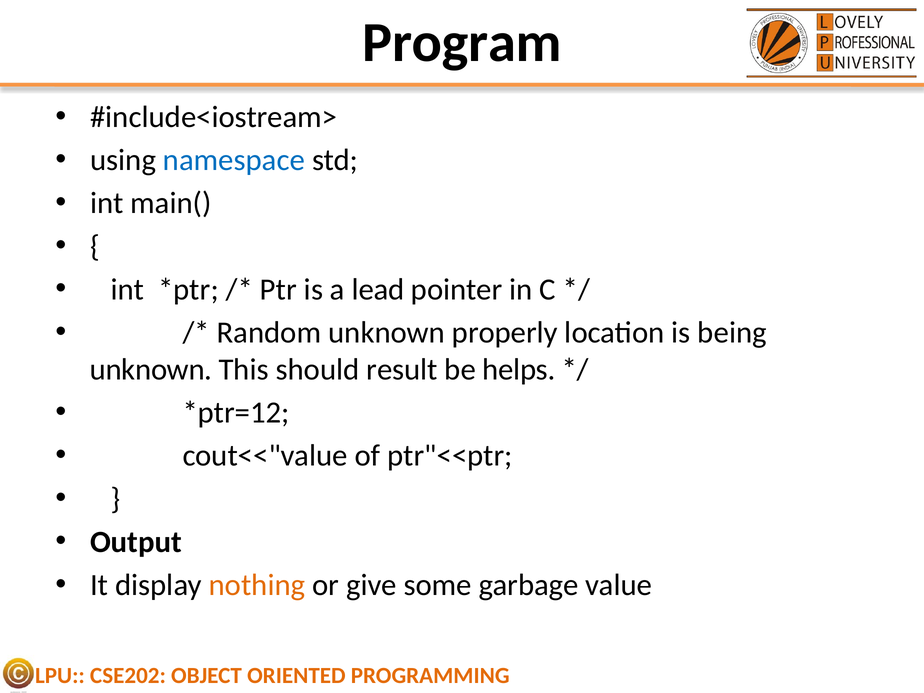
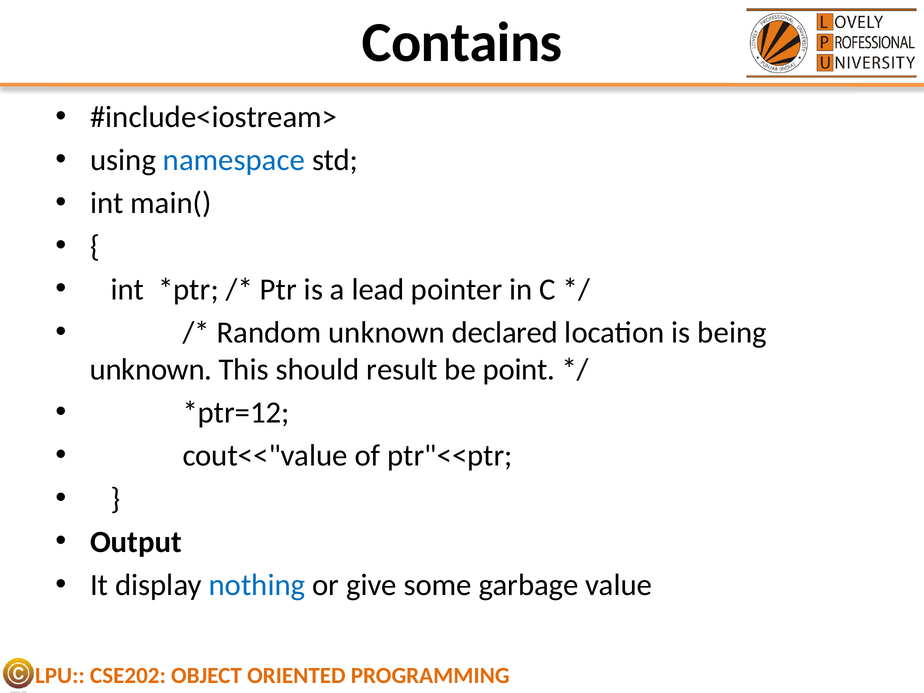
Program: Program -> Contains (462, 42)
properly: properly -> declared (505, 333)
helps: helps -> point (519, 370)
nothing colour: orange -> blue (257, 585)
